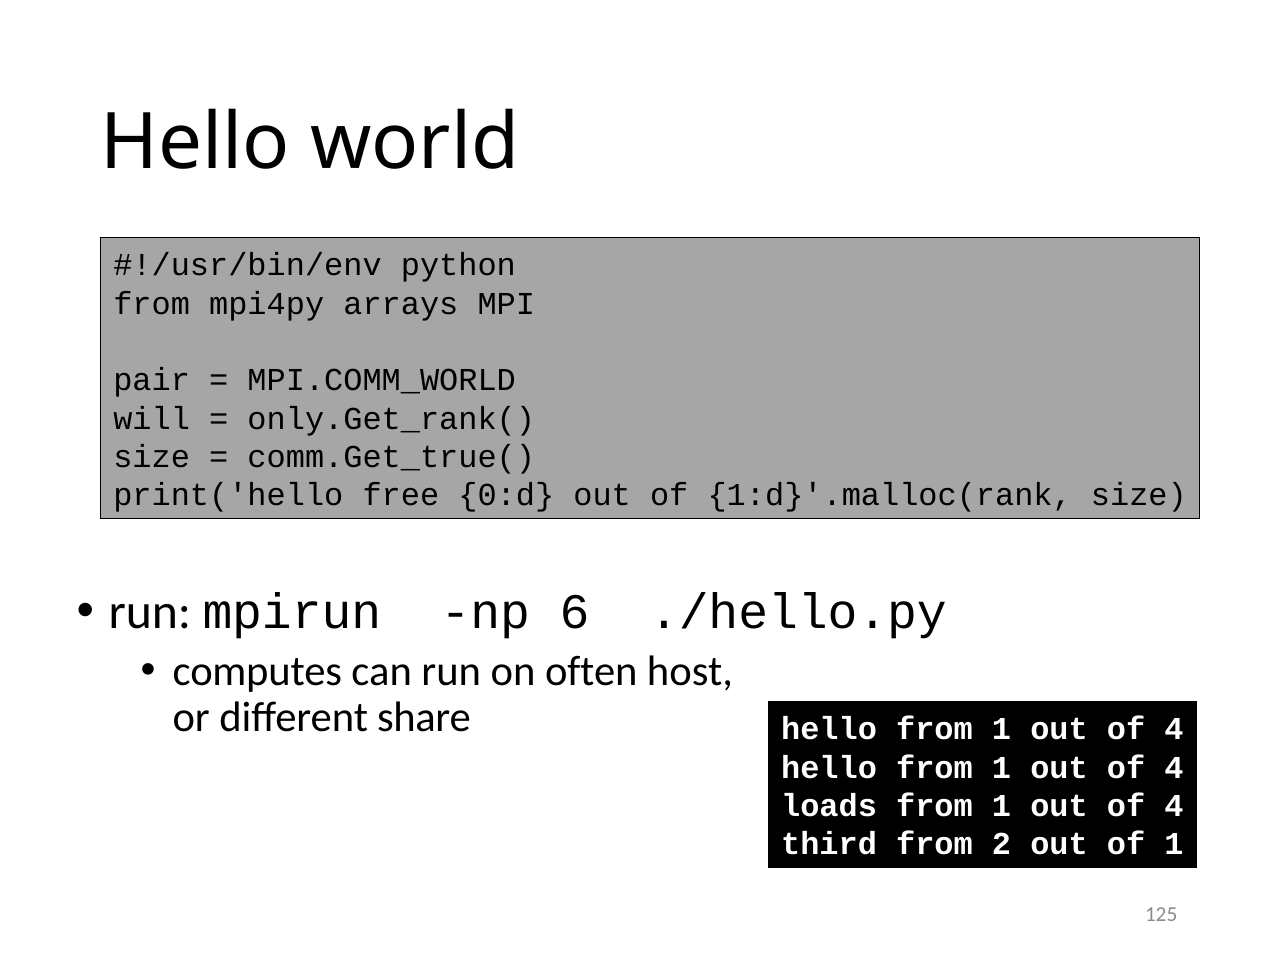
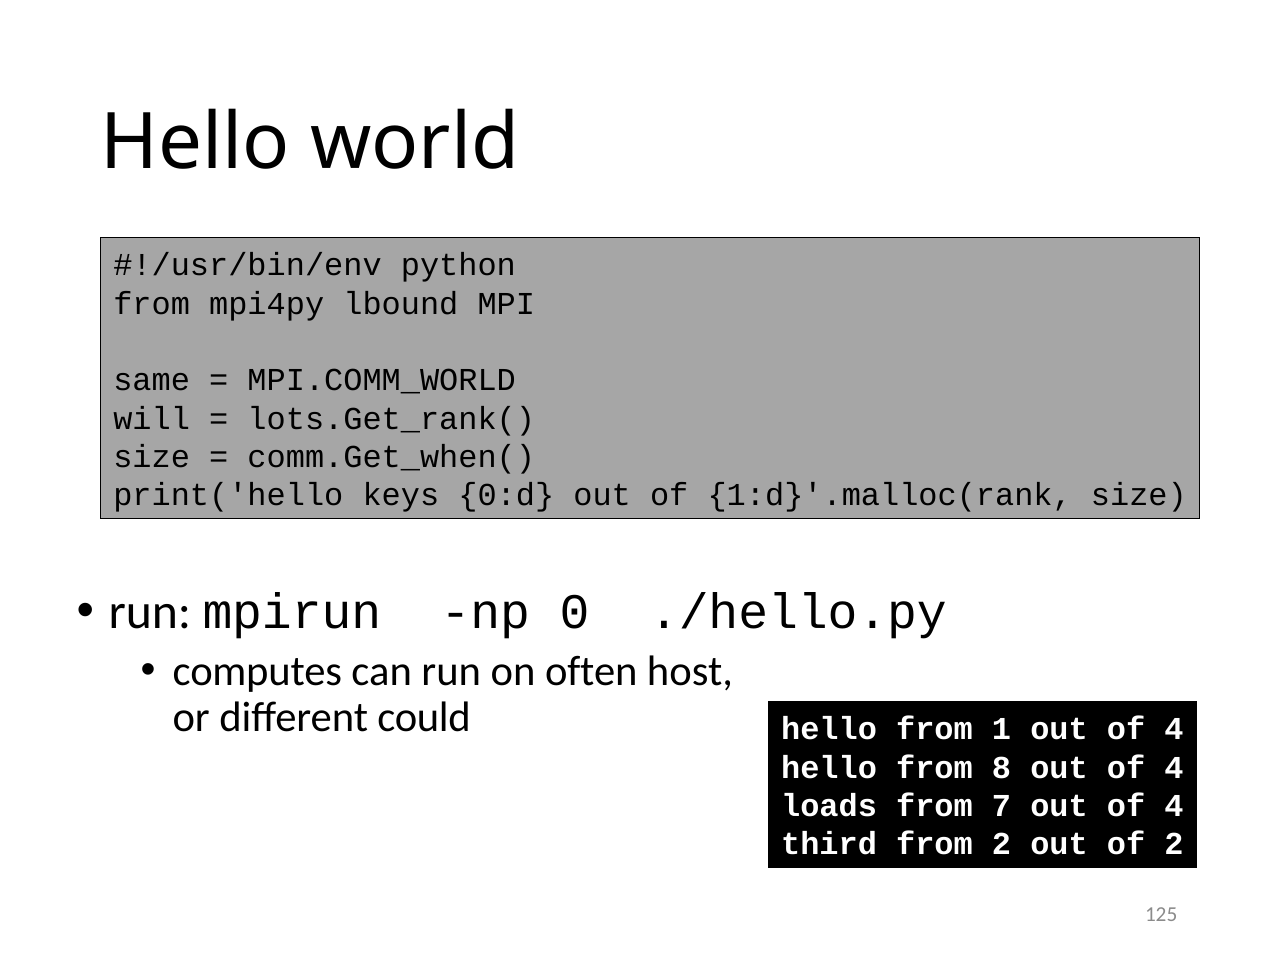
arrays: arrays -> lbound (401, 304)
pair: pair -> same (152, 380)
only.Get_rank(: only.Get_rank( -> lots.Get_rank( (391, 419)
comm.Get_true(: comm.Get_true( -> comm.Get_when( (391, 457)
free: free -> keys (401, 495)
6: 6 -> 0 (575, 613)
share: share -> could (424, 717)
1: 1 -> 8 (1002, 768)
1: 1 -> 7 (1002, 806)
of 1: 1 -> 2 (1174, 845)
